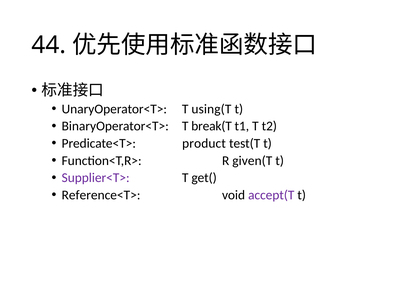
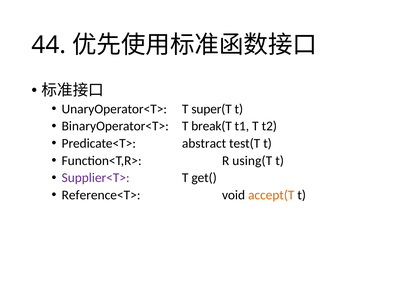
using(T: using(T -> super(T (212, 109)
product: product -> abstract (204, 143)
given(T: given(T -> using(T (252, 160)
accept(T colour: purple -> orange (271, 195)
